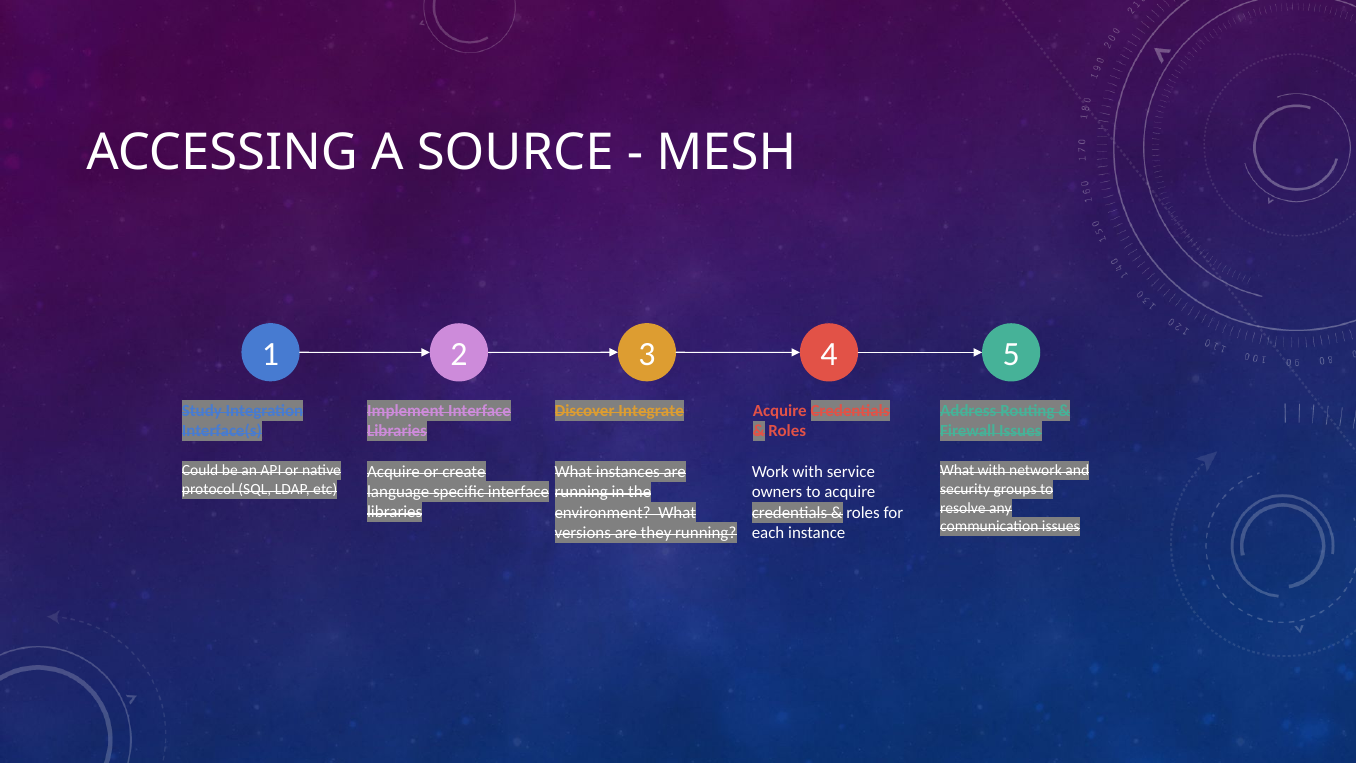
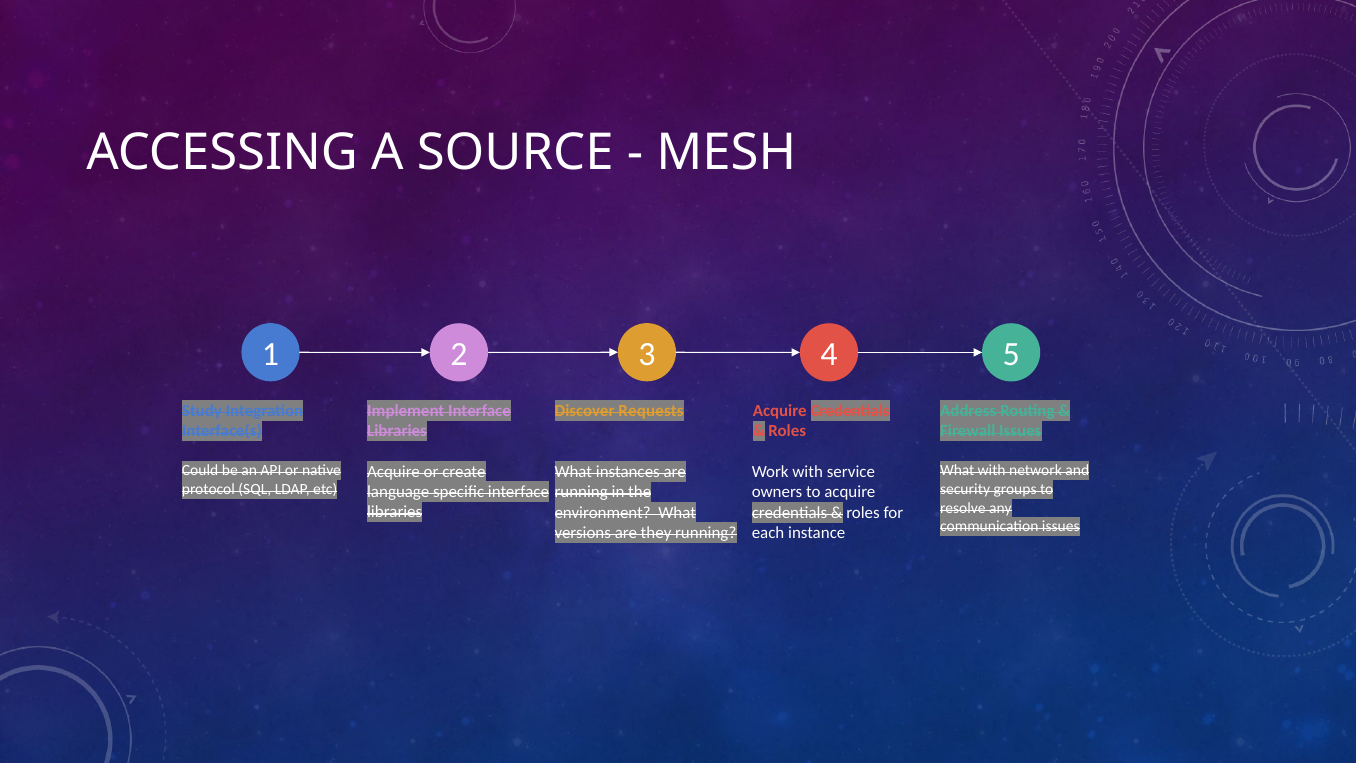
Integrate: Integrate -> Requests (651, 411)
